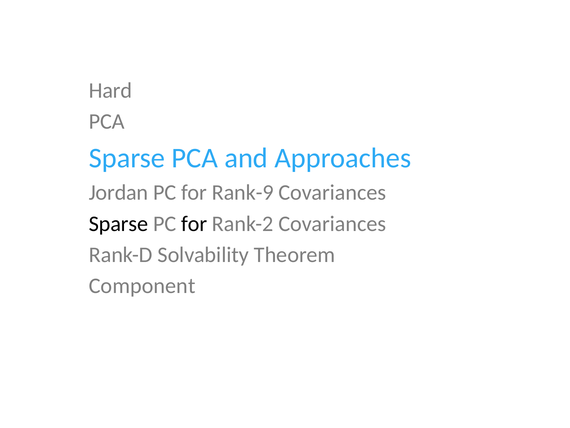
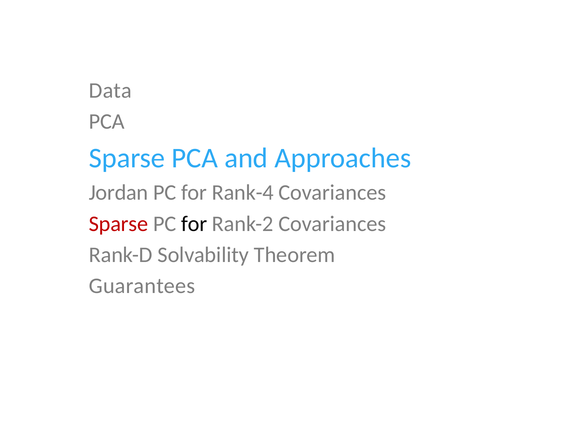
Hard: Hard -> Data (110, 90)
Rank-9: Rank-9 -> Rank-4 (243, 192)
Sparse colour: black -> red (118, 223)
Component: Component -> Guarantees (142, 286)
